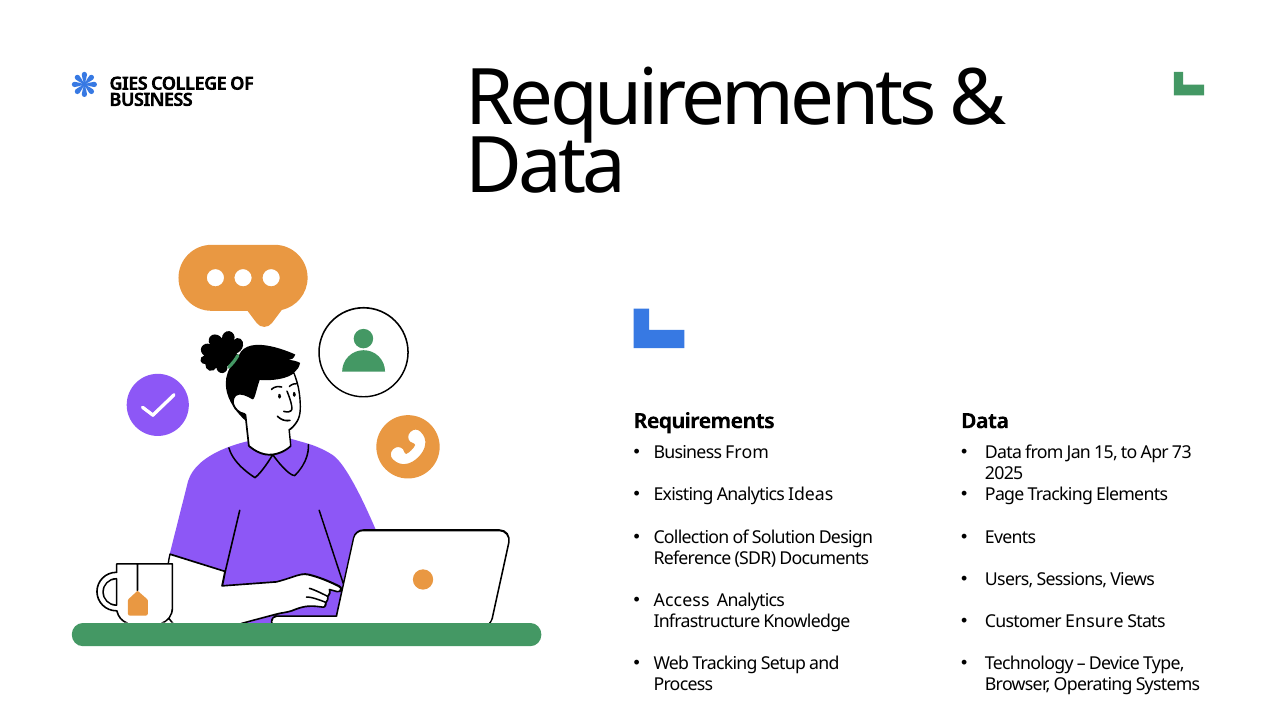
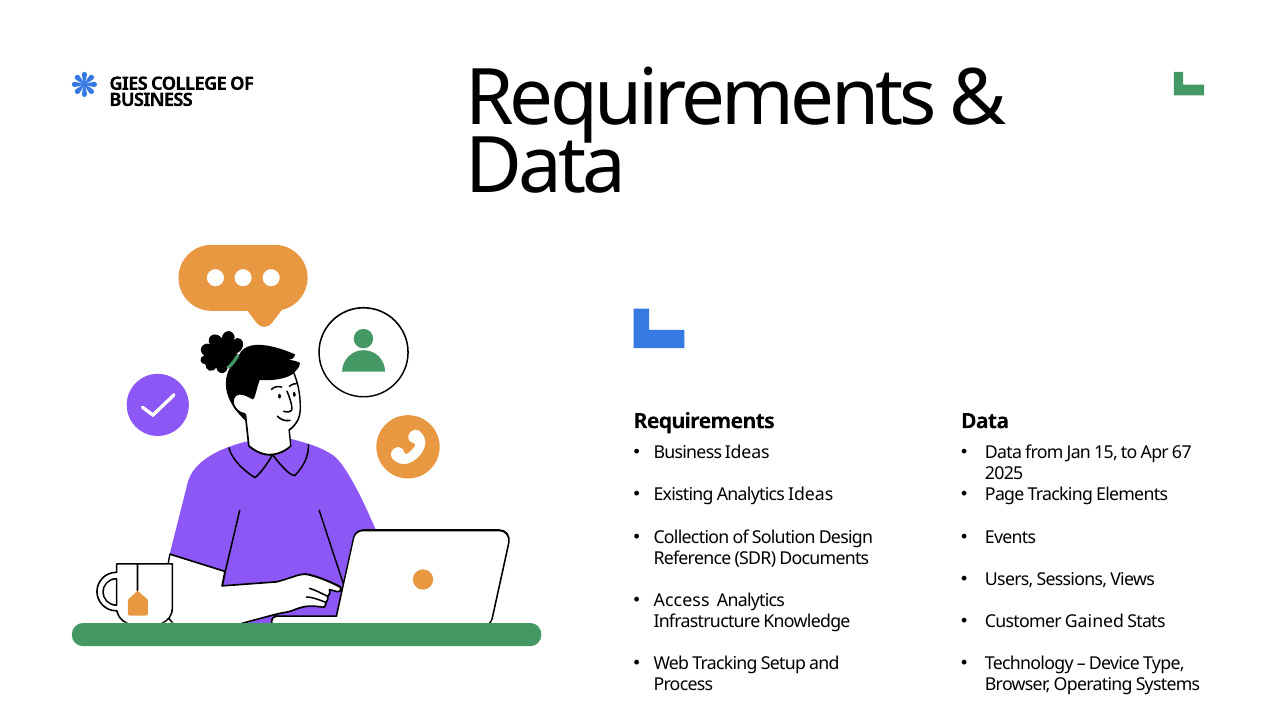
Business From: From -> Ideas (747, 453)
73: 73 -> 67 (1182, 453)
Ensure: Ensure -> Gained (1094, 621)
